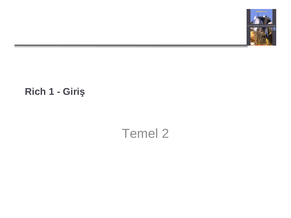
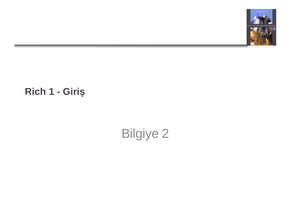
Temel: Temel -> Bilgiye (140, 134)
